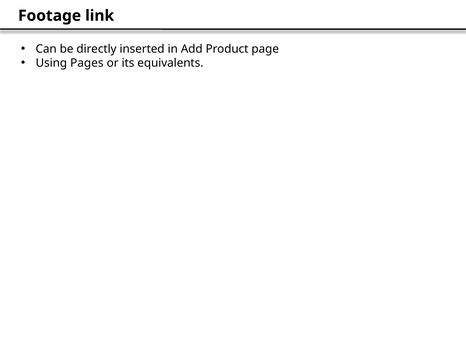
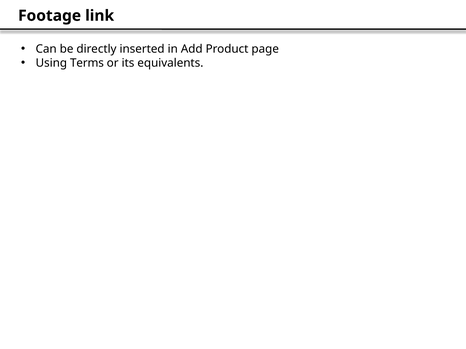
Pages: Pages -> Terms (87, 63)
